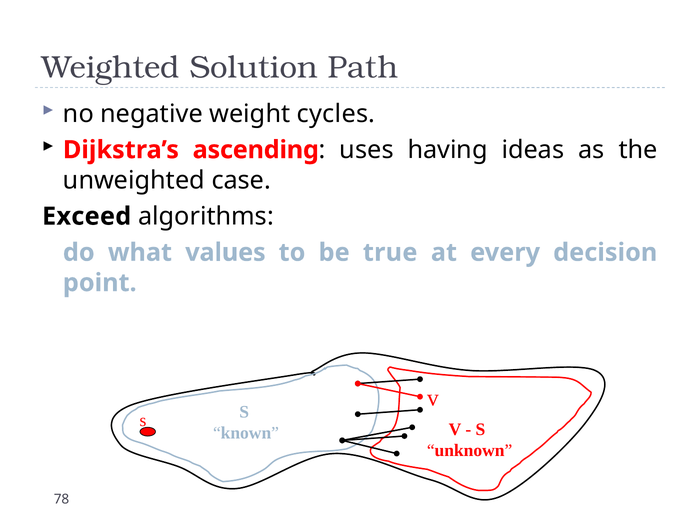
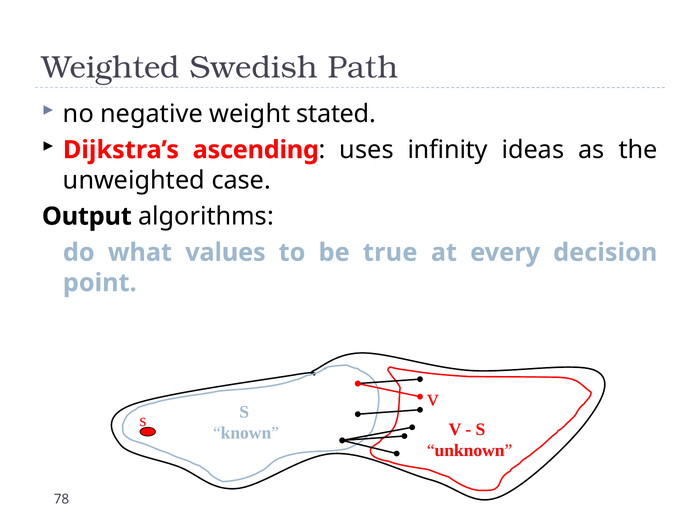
Solution: Solution -> Swedish (254, 68)
cycles: cycles -> stated (336, 114)
having: having -> infinity (448, 150)
Exceed: Exceed -> Output (87, 216)
